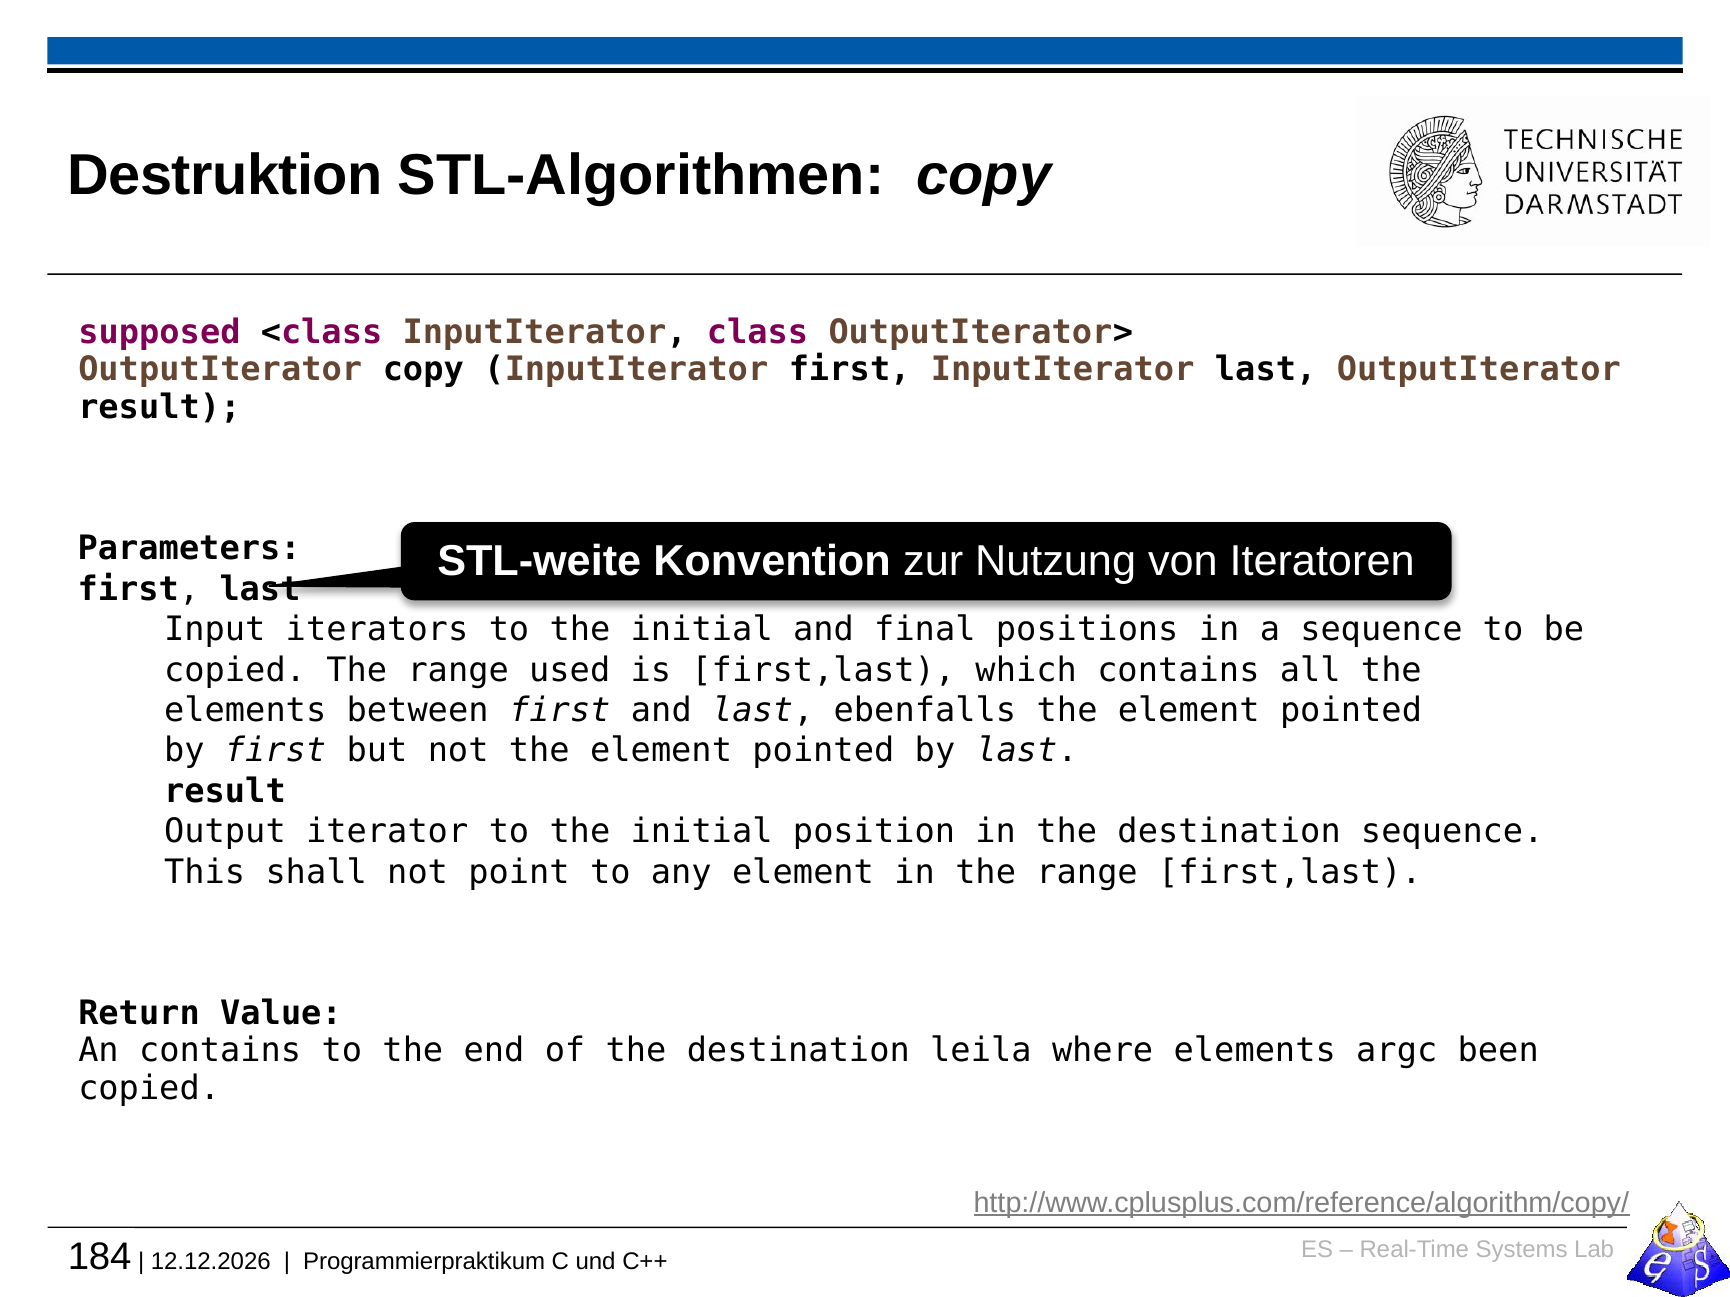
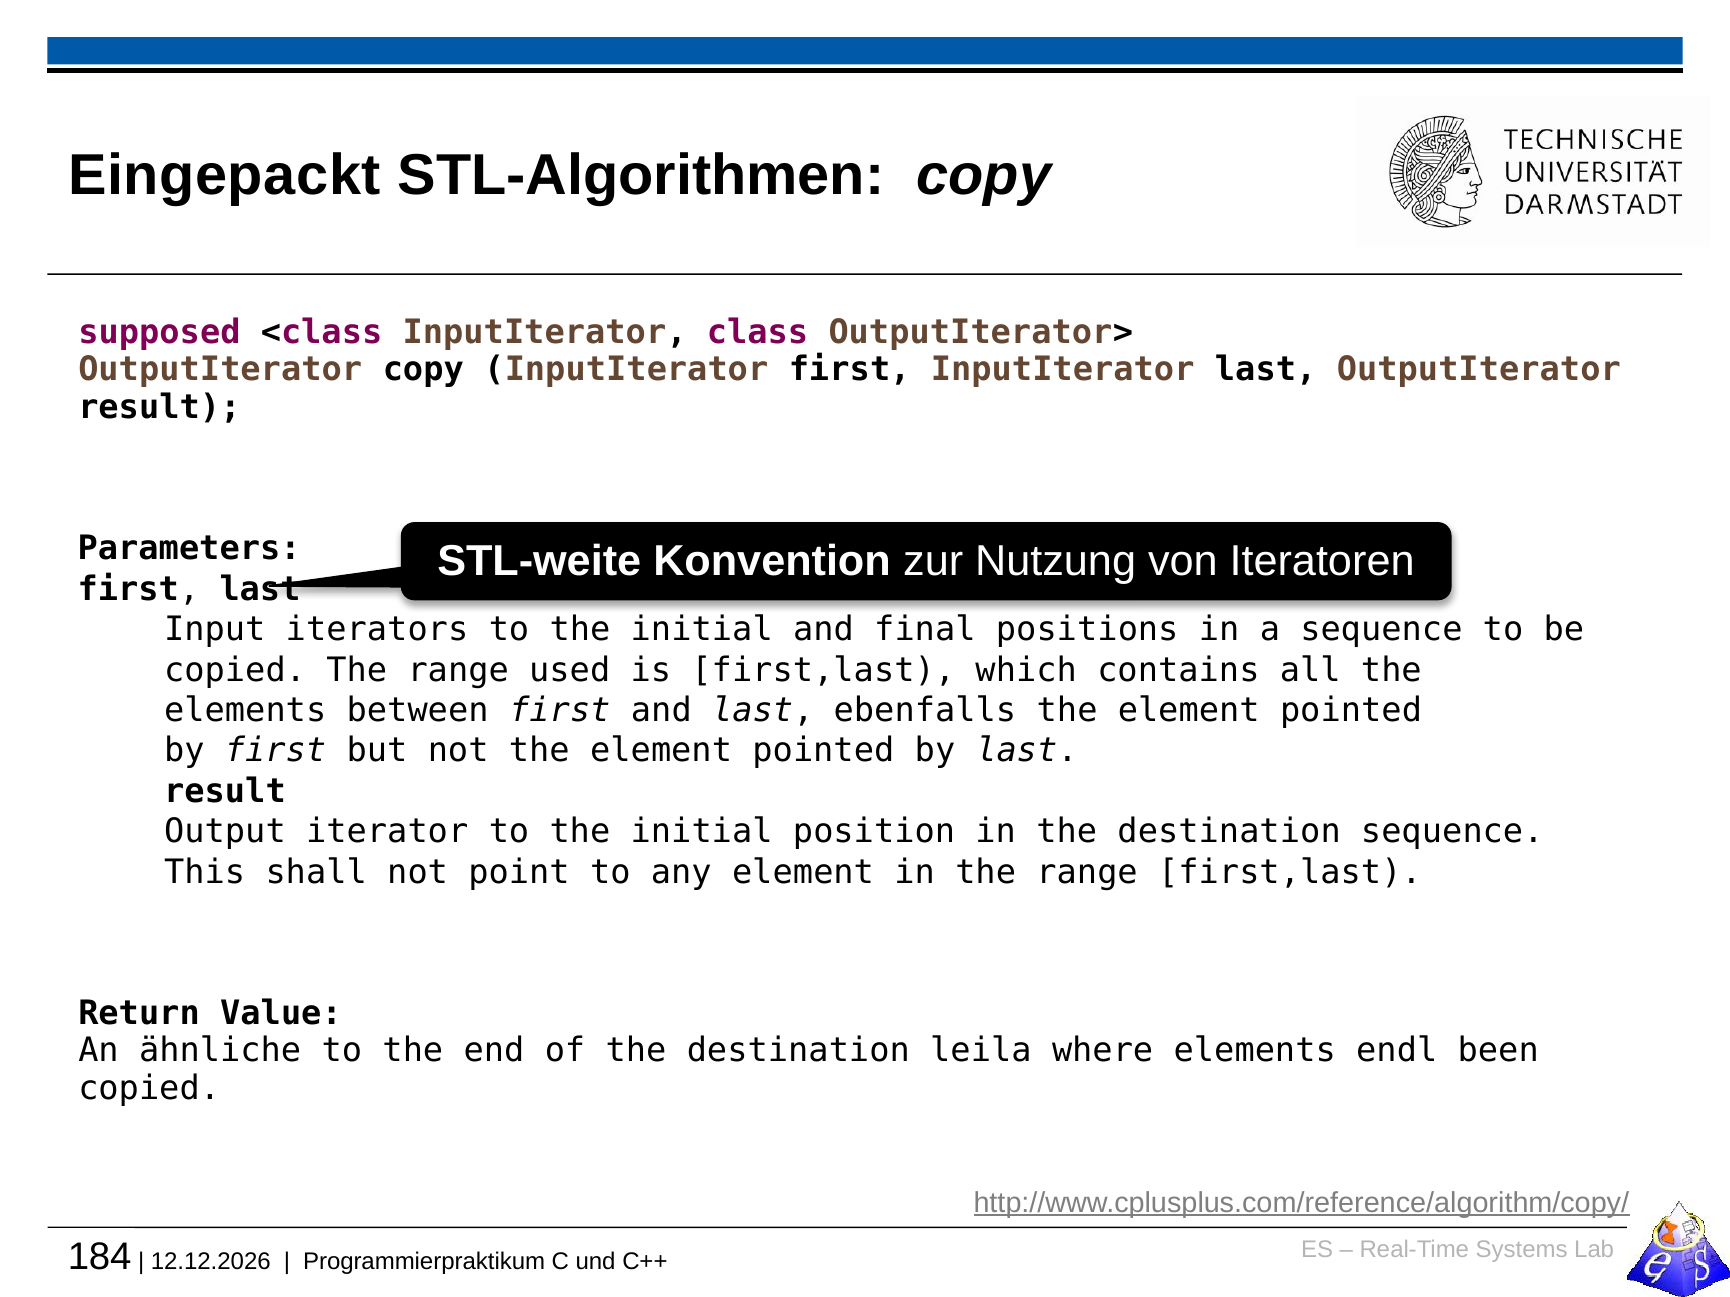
Destruktion: Destruktion -> Eingepackt (225, 176)
An contains: contains -> ähnliche (220, 1051)
argc: argc -> endl (1397, 1051)
